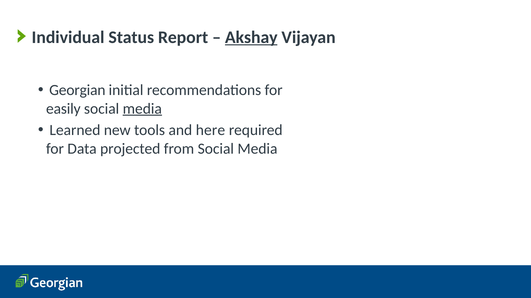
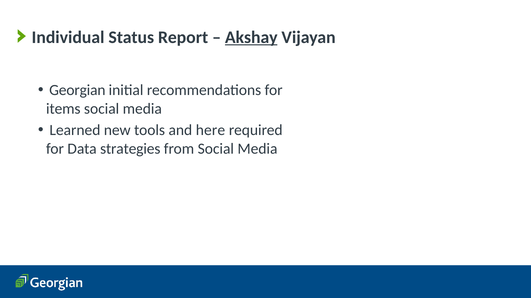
easily: easily -> items (63, 109)
media underline: present -> none (142, 109)
projected: projected -> strategies (130, 149)
